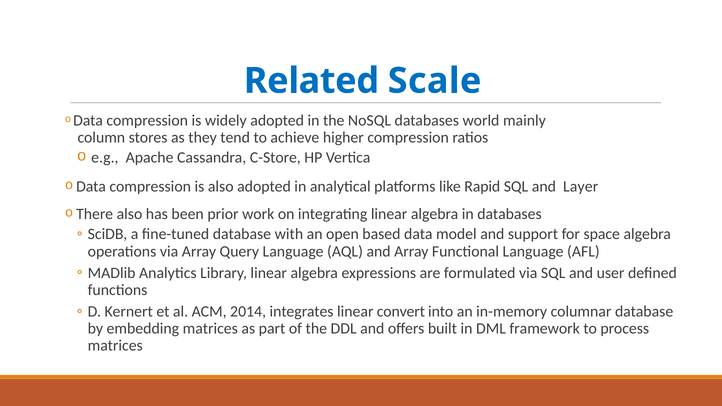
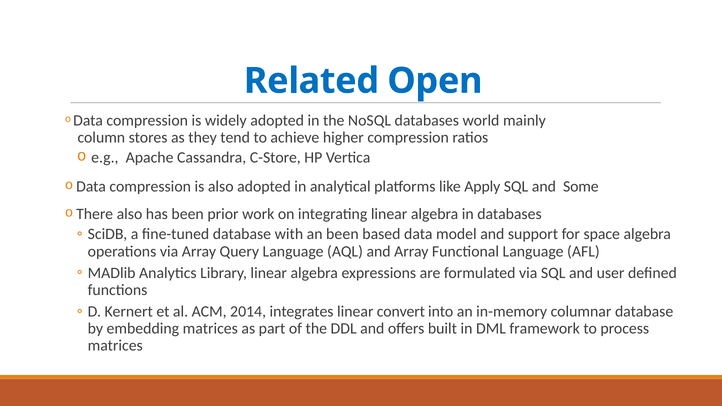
Scale: Scale -> Open (435, 81)
Rapid: Rapid -> Apply (482, 187)
Layer: Layer -> Some (581, 187)
an open: open -> been (342, 234)
